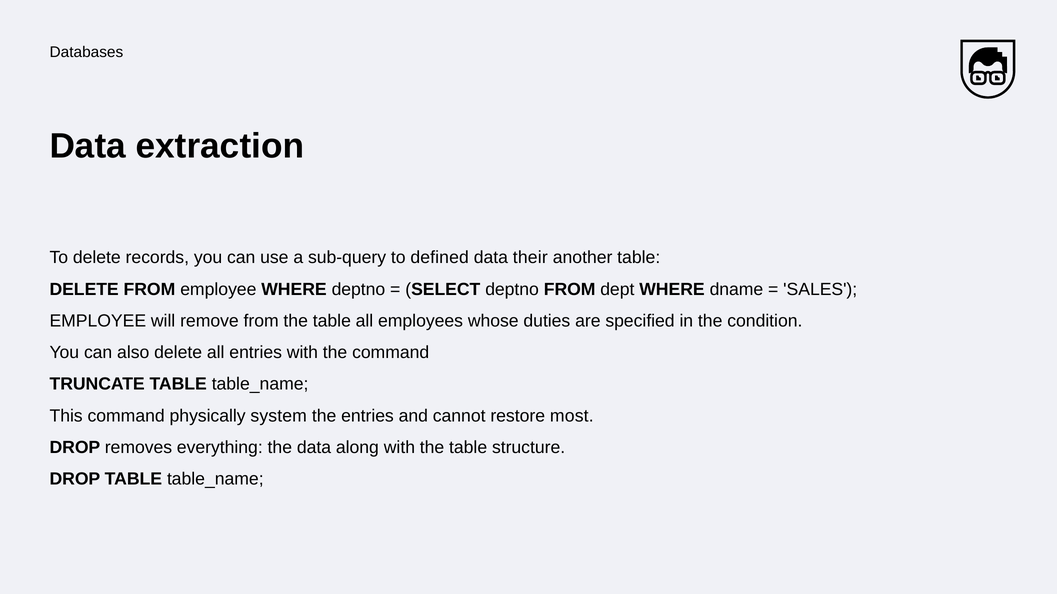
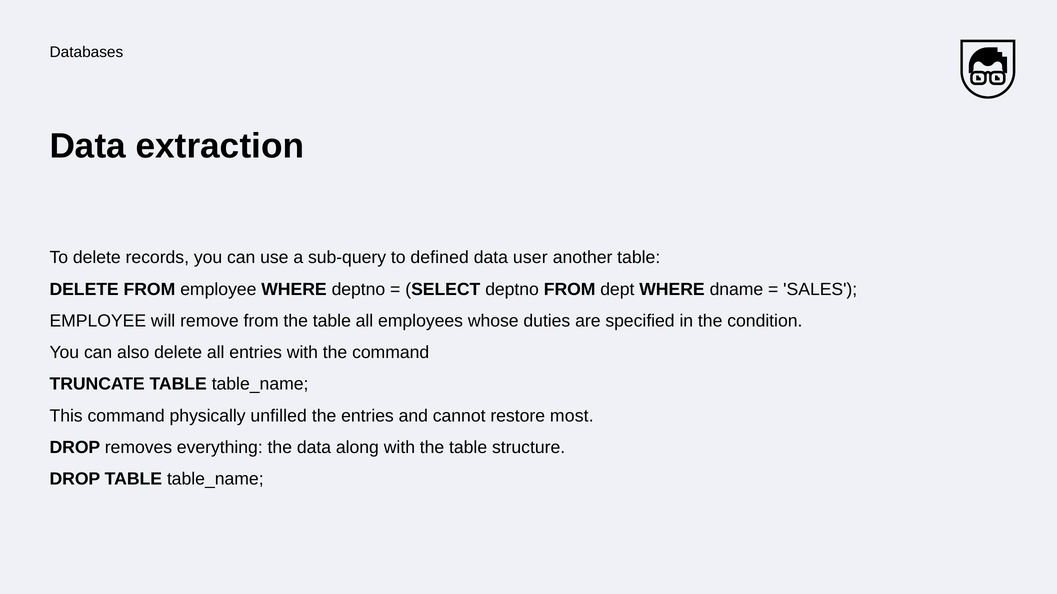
their: their -> user (530, 258)
system: system -> unfilled (279, 416)
